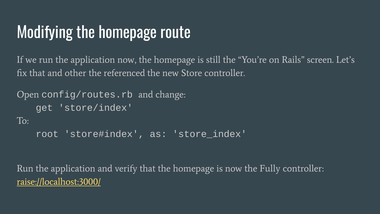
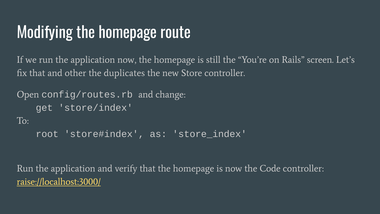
referenced: referenced -> duplicates (124, 73)
Fully: Fully -> Code (270, 168)
